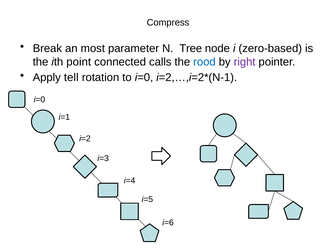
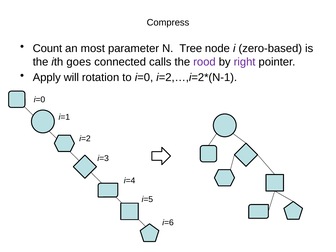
Break: Break -> Count (47, 48)
point: point -> goes (79, 62)
rood colour: blue -> purple (204, 62)
tell: tell -> will (71, 77)
